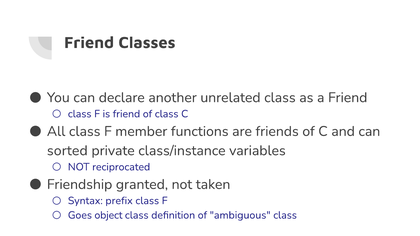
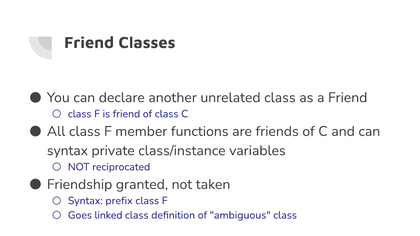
sorted: sorted -> syntax (67, 151)
object: object -> linked (108, 215)
